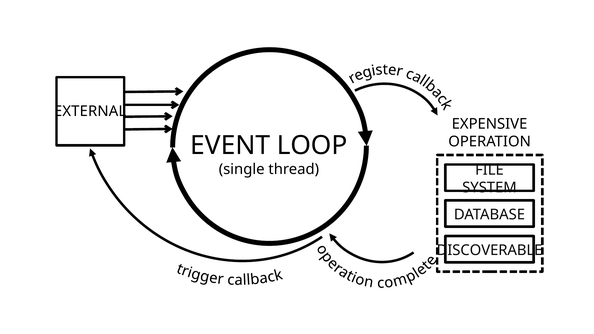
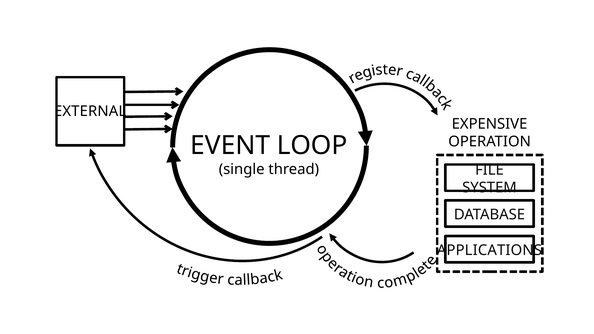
DISCOVERABLE: DISCOVERABLE -> APPLICATIONS (489, 250)
